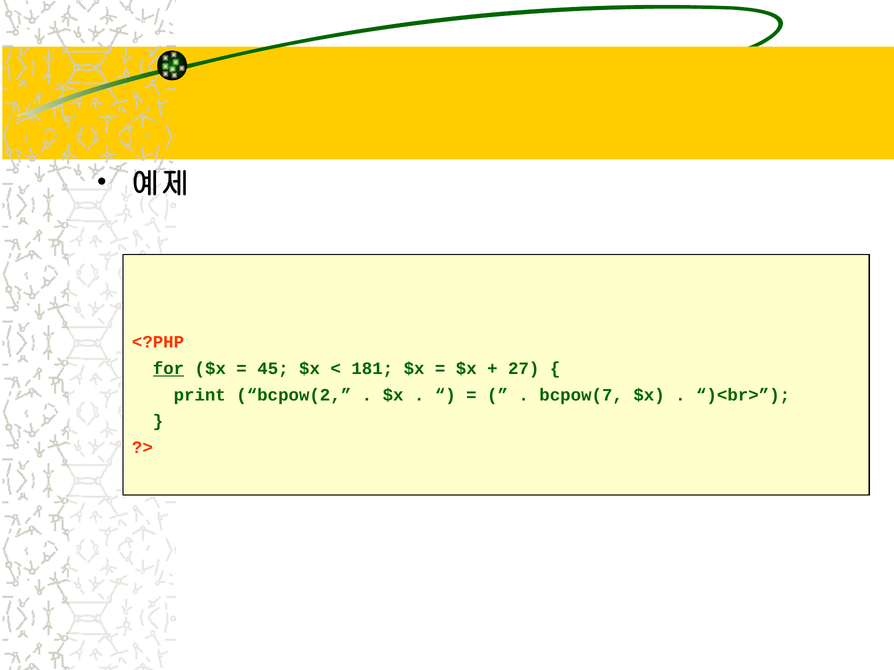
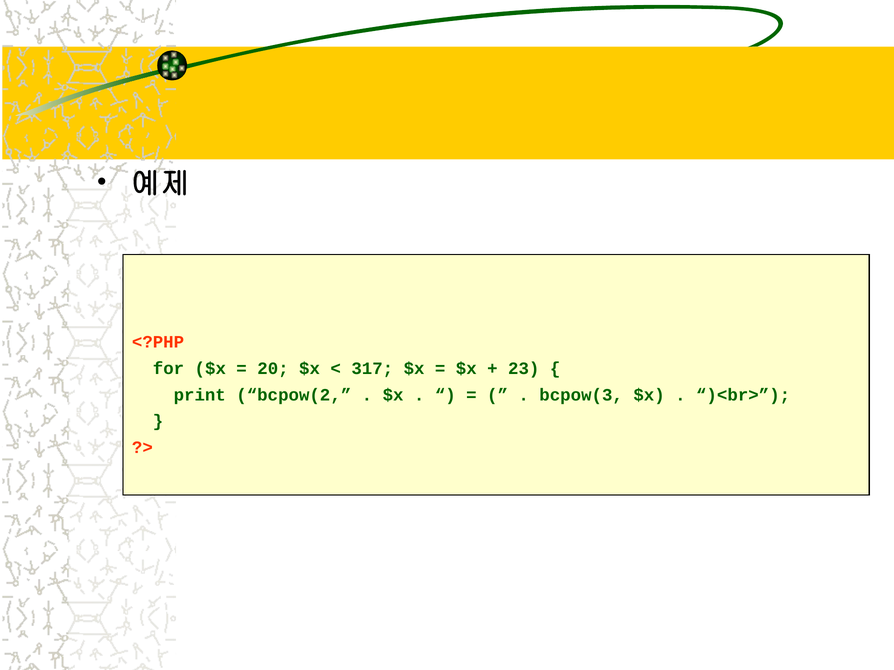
for underline: present -> none (169, 369)
45: 45 -> 20 (273, 369)
181: 181 -> 317 (372, 369)
27: 27 -> 23 (524, 369)
bcpow(7: bcpow(7 -> bcpow(3 (581, 395)
